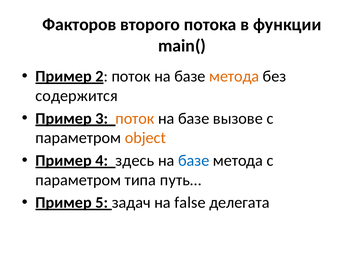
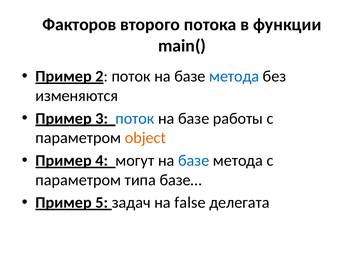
метода colour: orange -> blue (234, 76)
содержится: содержится -> изменяются (77, 96)
поток colour: orange -> blue (135, 118)
вызове: вызове -> работы (238, 118)
здесь: здесь -> могут (135, 161)
путь…: путь… -> базе… (181, 180)
